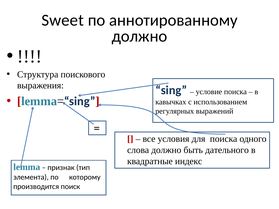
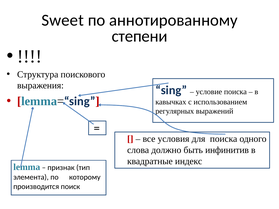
должно: должно -> степени (140, 36)
дательного: дательного -> инфинитив (227, 150)
